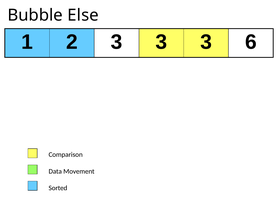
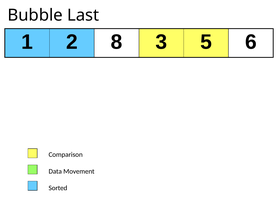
Else: Else -> Last (83, 15)
2 3: 3 -> 8 (117, 42)
3: 3 -> 5 (206, 42)
